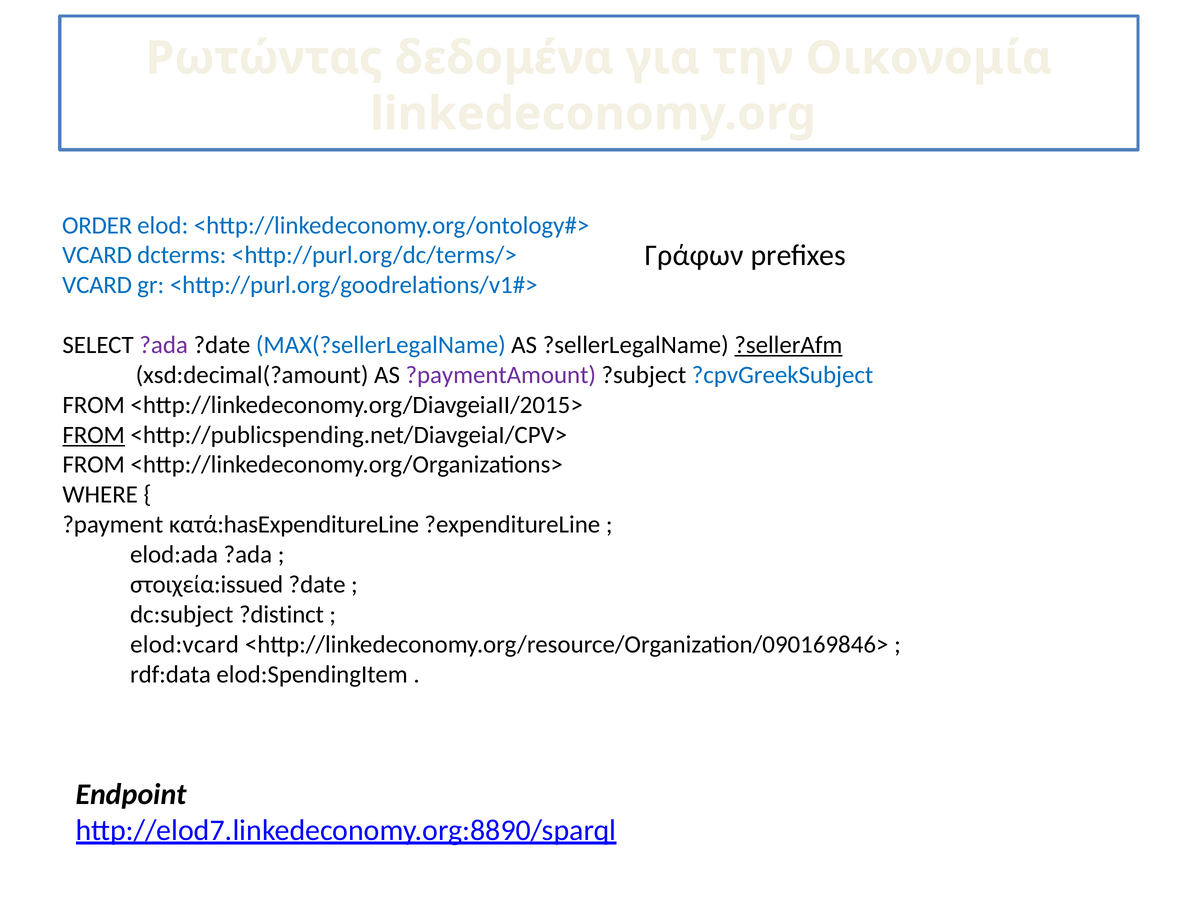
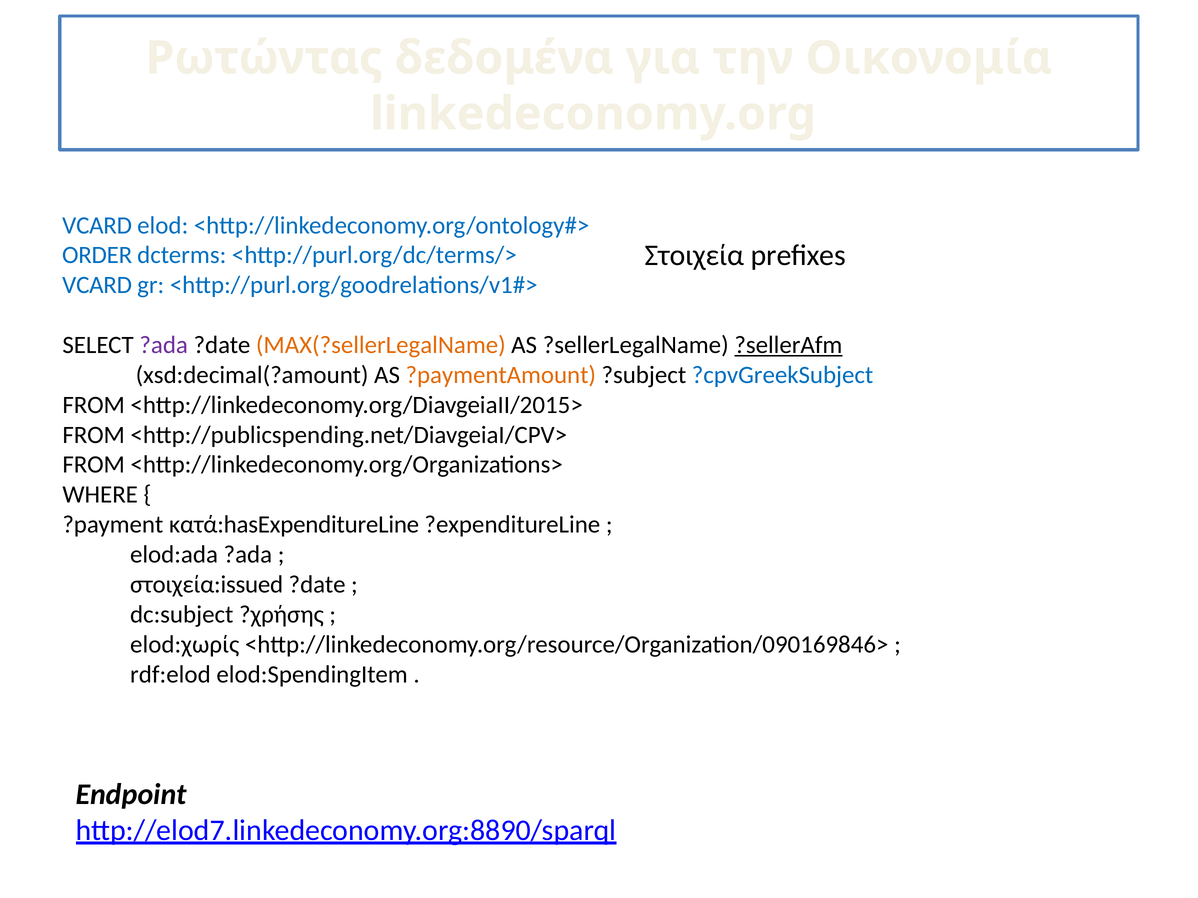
ORDER: ORDER -> VCARD (97, 225)
Γράφων: Γράφων -> Στοιχεία (695, 256)
VCARD: VCARD -> ORDER (97, 255)
MAX(?sellerLegalName colour: blue -> orange (381, 345)
?paymentAmount colour: purple -> orange (501, 375)
FROM underline: present -> none (94, 435)
?distinct: ?distinct -> ?χρήσης (281, 615)
elod:vcard: elod:vcard -> elod:χωρίς (185, 645)
rdf:data: rdf:data -> rdf:elod (170, 675)
